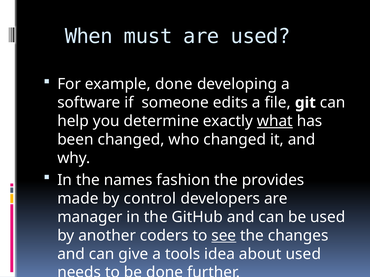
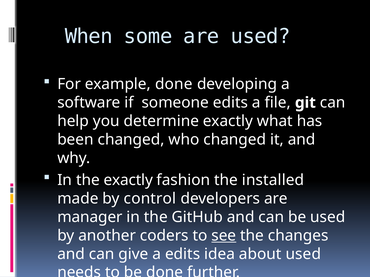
must: must -> some (148, 36)
what underline: present -> none (275, 121)
the names: names -> exactly (128, 180)
provides: provides -> installed (273, 180)
a tools: tools -> edits (183, 254)
